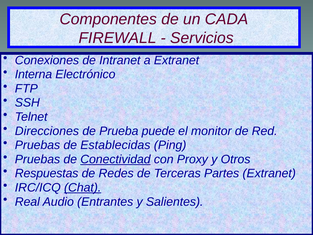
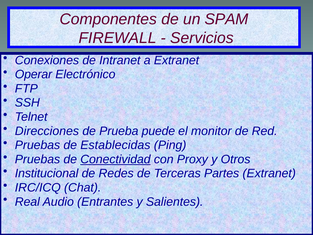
CADA: CADA -> SPAM (227, 19)
Interna: Interna -> Operar (33, 74)
Respuestas: Respuestas -> Institucional (47, 173)
Chat underline: present -> none (83, 187)
